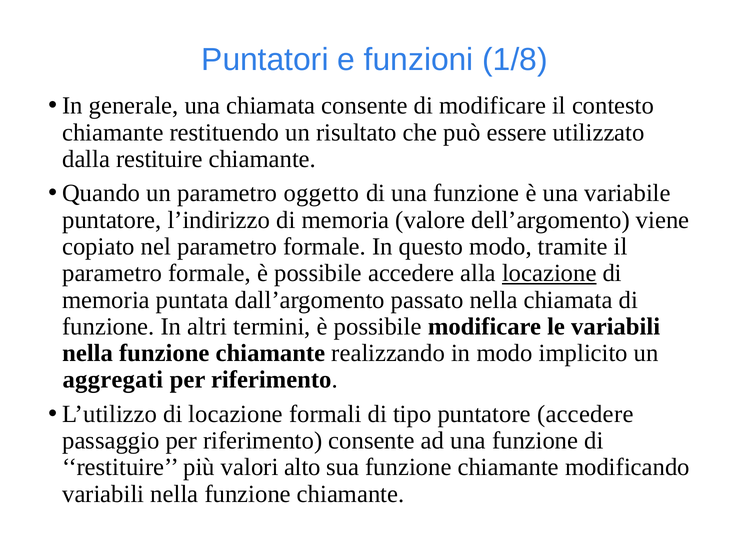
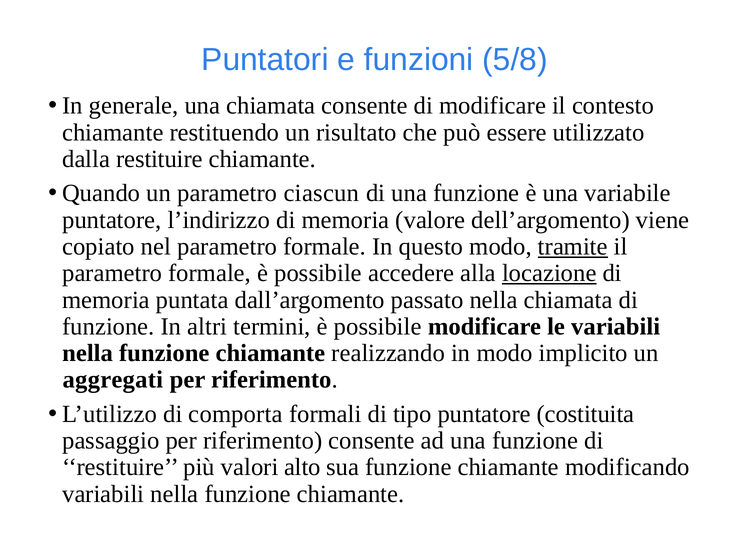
1/8: 1/8 -> 5/8 (515, 60)
oggetto: oggetto -> ciascun (321, 193)
tramite underline: none -> present (573, 247)
di locazione: locazione -> comporta (236, 414)
puntatore accedere: accedere -> costituita (586, 414)
